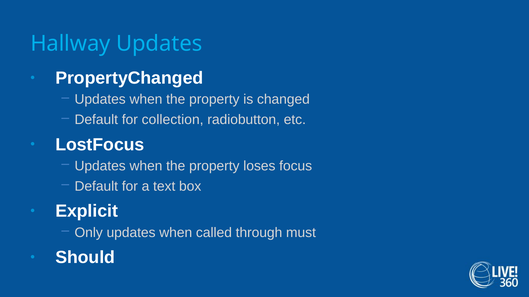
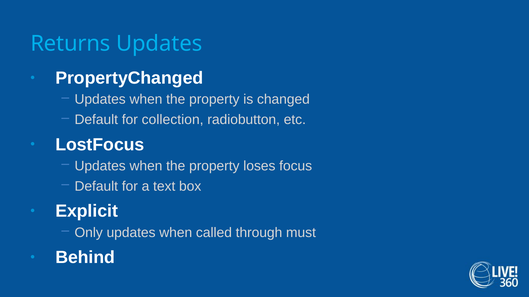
Hallway: Hallway -> Returns (70, 44)
Should: Should -> Behind (85, 258)
